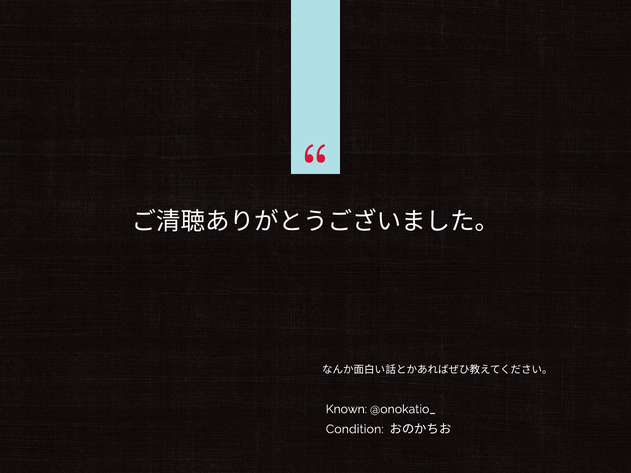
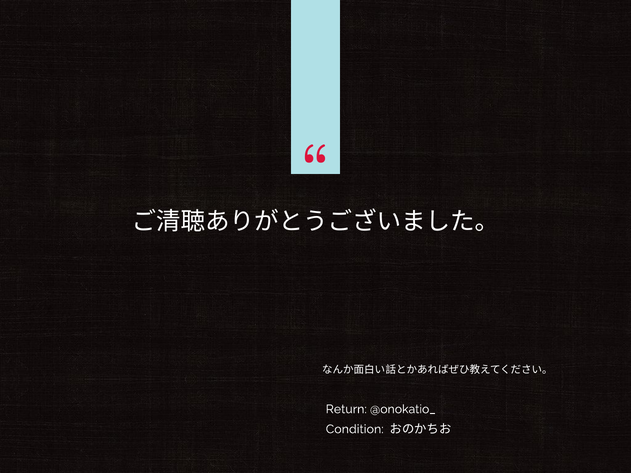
Known: Known -> Return (346, 409)
